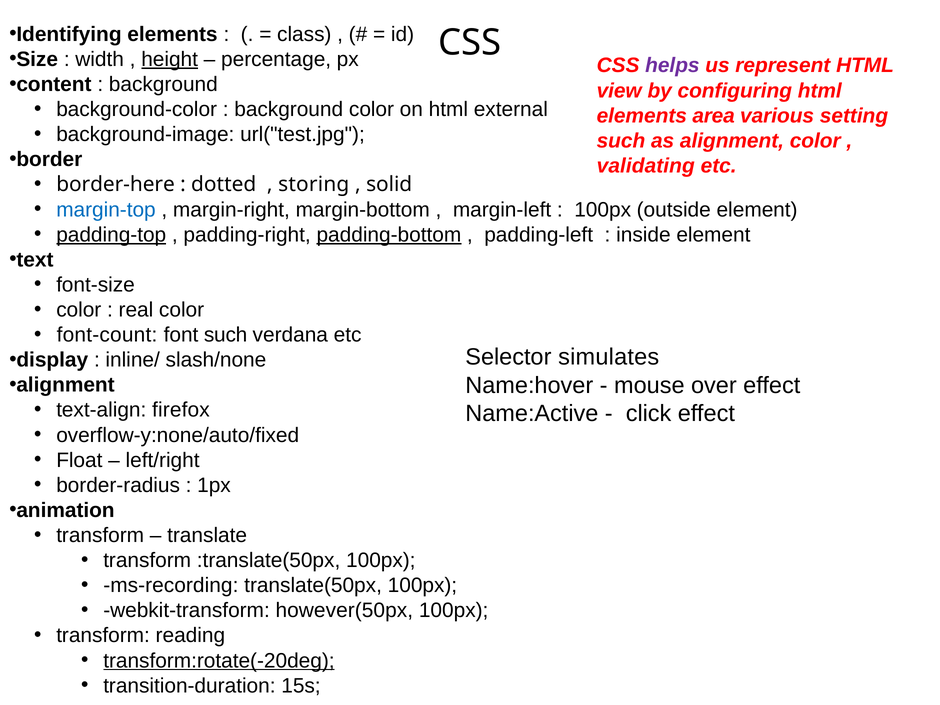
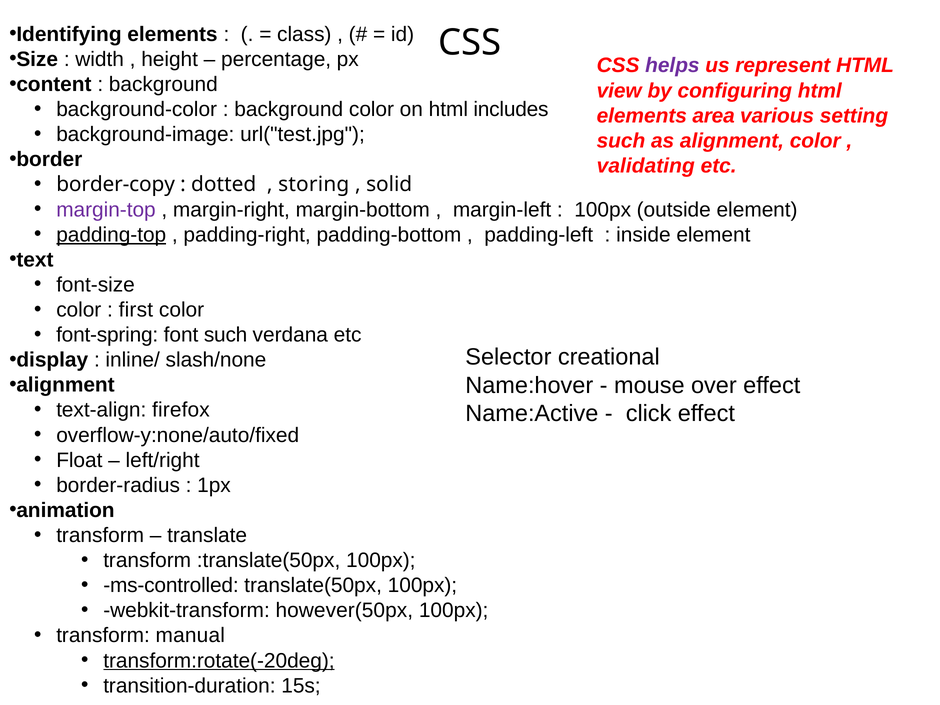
height underline: present -> none (170, 59)
external: external -> includes (511, 109)
border-here: border-here -> border-copy (116, 185)
margin-top colour: blue -> purple (106, 210)
padding-bottom underline: present -> none (389, 235)
real: real -> first (136, 310)
font-count: font-count -> font-spring (107, 335)
simulates: simulates -> creational (609, 357)
ms-recording: ms-recording -> ms-controlled (171, 585)
reading: reading -> manual (190, 636)
